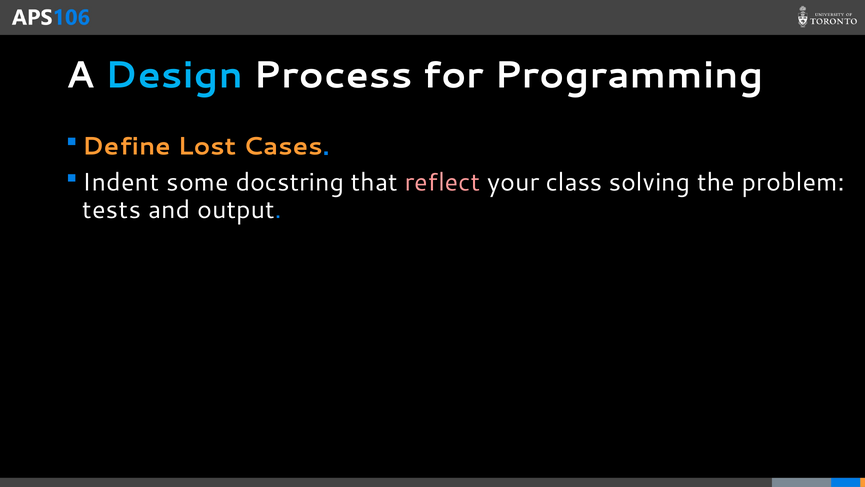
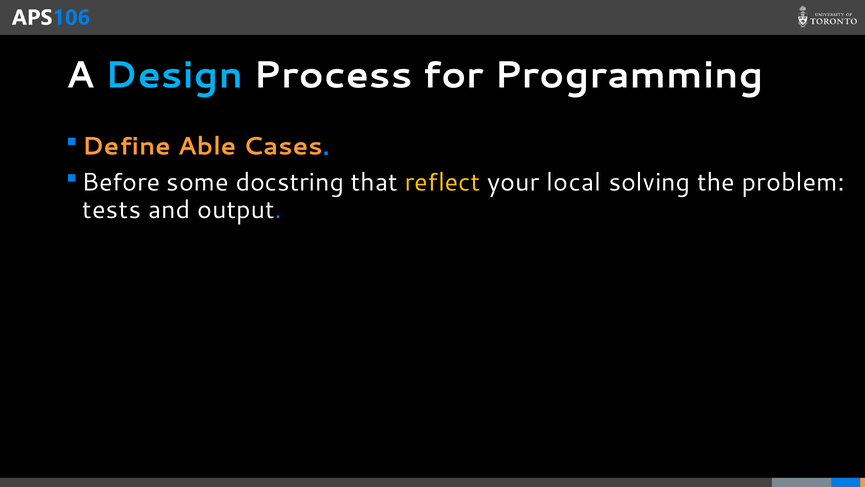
Lost: Lost -> Able (207, 146)
Indent: Indent -> Before (121, 182)
reflect colour: pink -> yellow (442, 182)
class: class -> local (574, 182)
